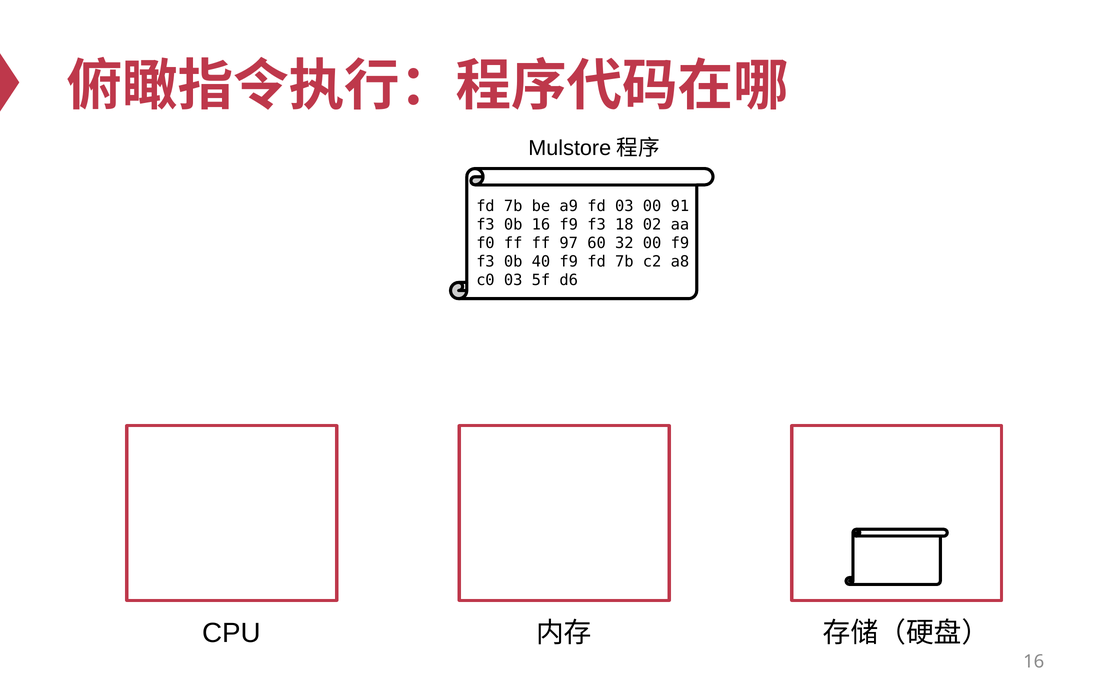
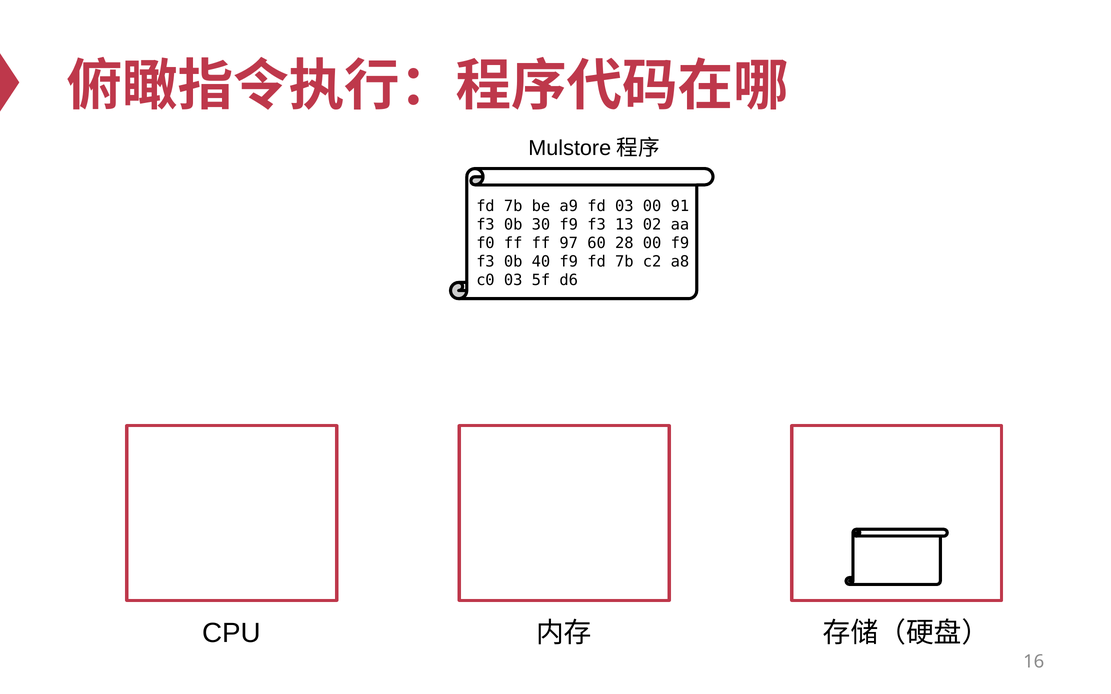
0b 16: 16 -> 30 (541, 225)
18: 18 -> 13 (624, 225)
32: 32 -> 28 (624, 243)
